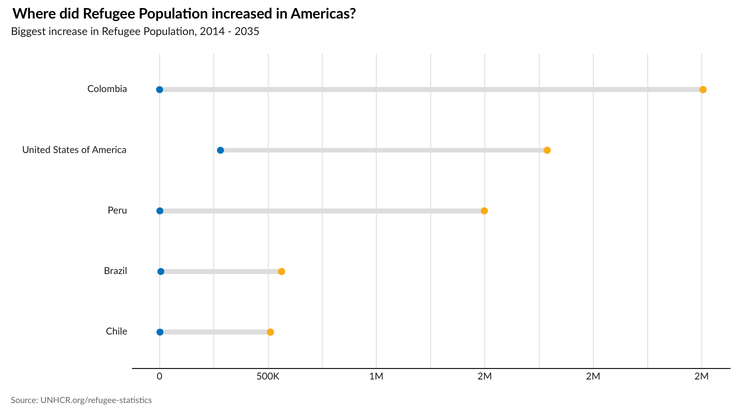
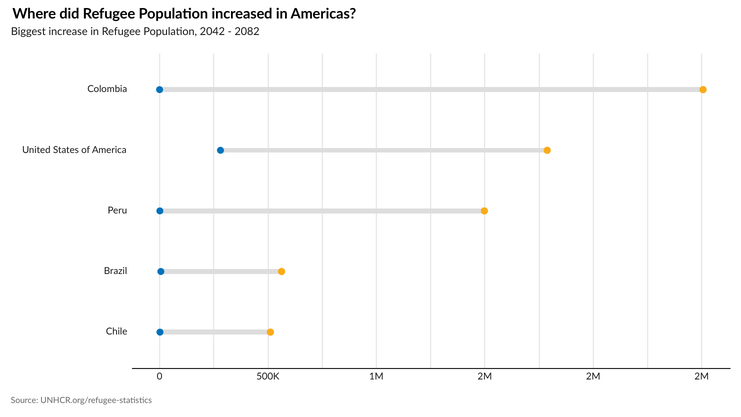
2014: 2014 -> 2042 (212, 32)
2035: 2035 -> 2082 (247, 32)
